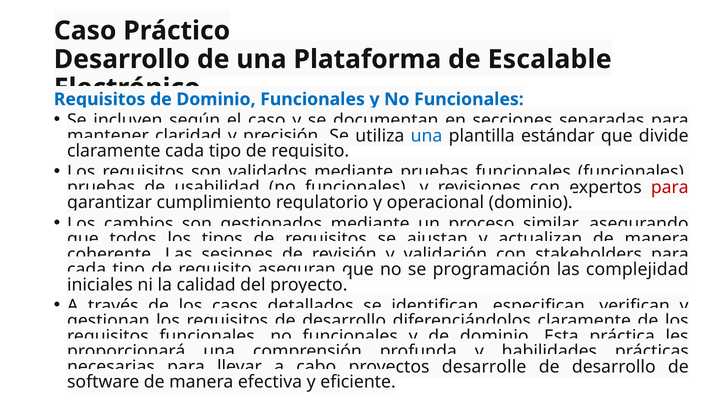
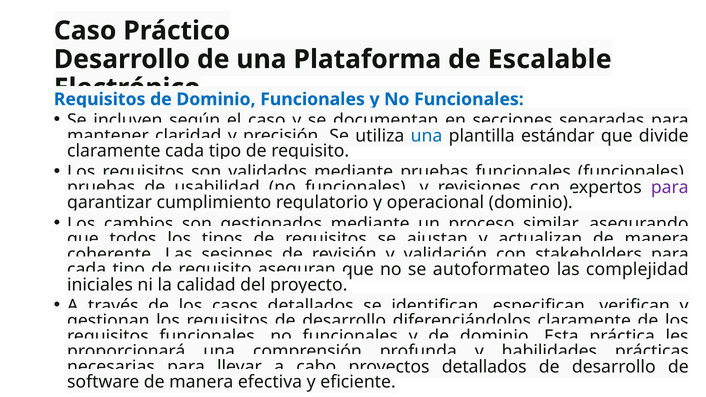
para colour: red -> purple (670, 187)
programación: programación -> autoformateo (492, 270)
desarrolle: desarrolle -> detallados (484, 367)
